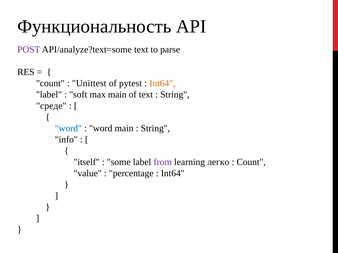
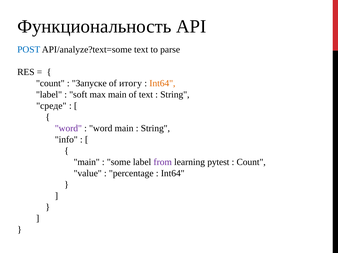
POST colour: purple -> blue (29, 50)
Unittest: Unittest -> Запуске (89, 84)
pytest: pytest -> итогу (131, 84)
word colour: blue -> purple (68, 129)
itself: itself -> main (87, 162)
легко: легко -> pytest (218, 162)
